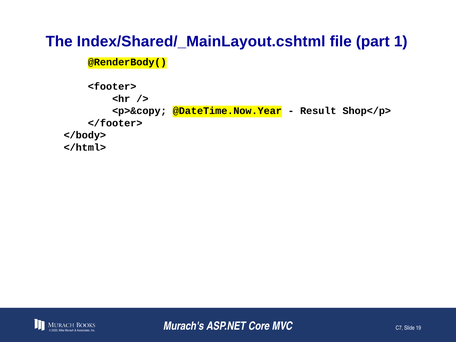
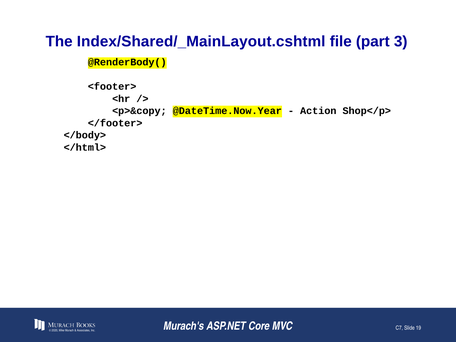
1: 1 -> 3 (401, 41)
Result: Result -> Action (318, 111)
